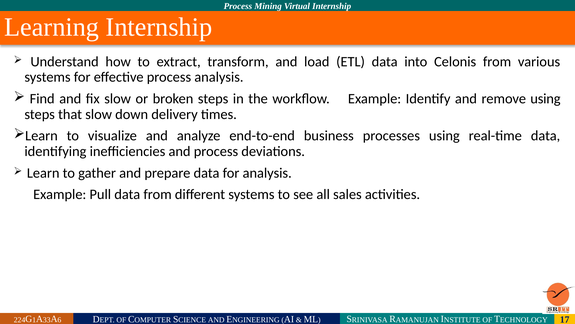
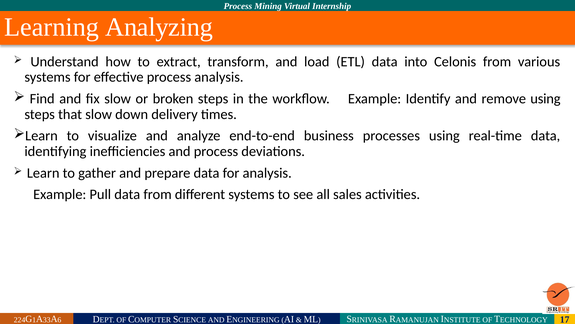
Learning Internship: Internship -> Analyzing (159, 27)
